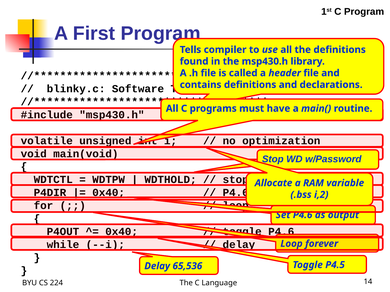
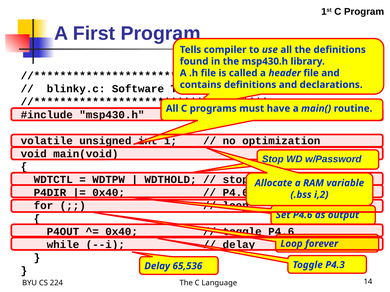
P4.5: P4.5 -> P4.3 (335, 265)
